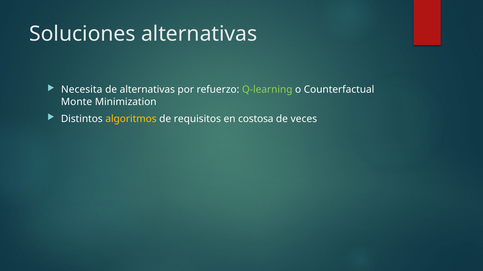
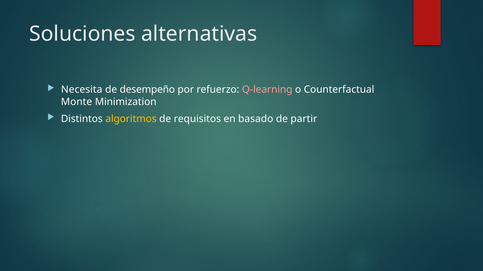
de alternativas: alternativas -> desempeño (147, 90)
Q-learning colour: light green -> pink (267, 90)
costosa: costosa -> basado (256, 119)
veces: veces -> partir (304, 119)
